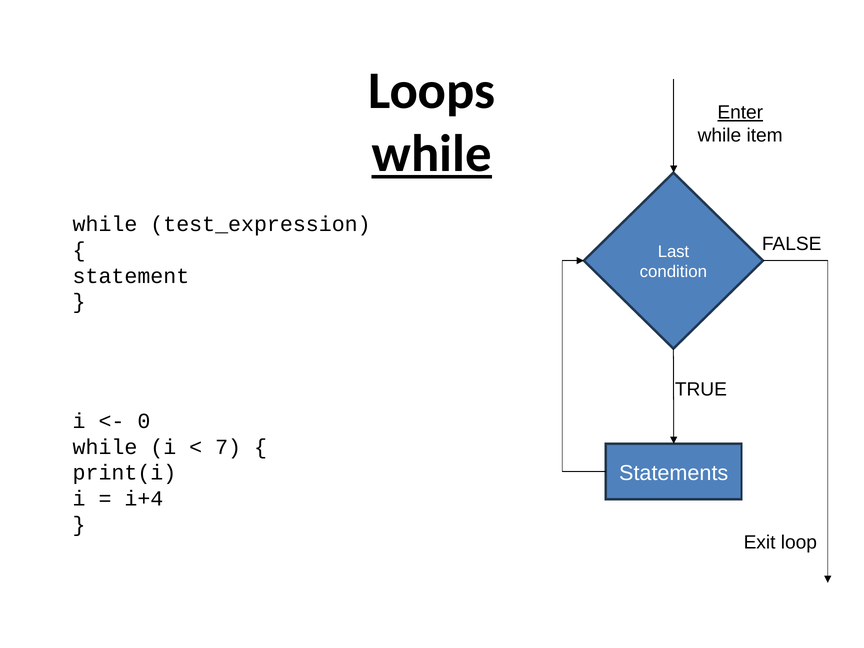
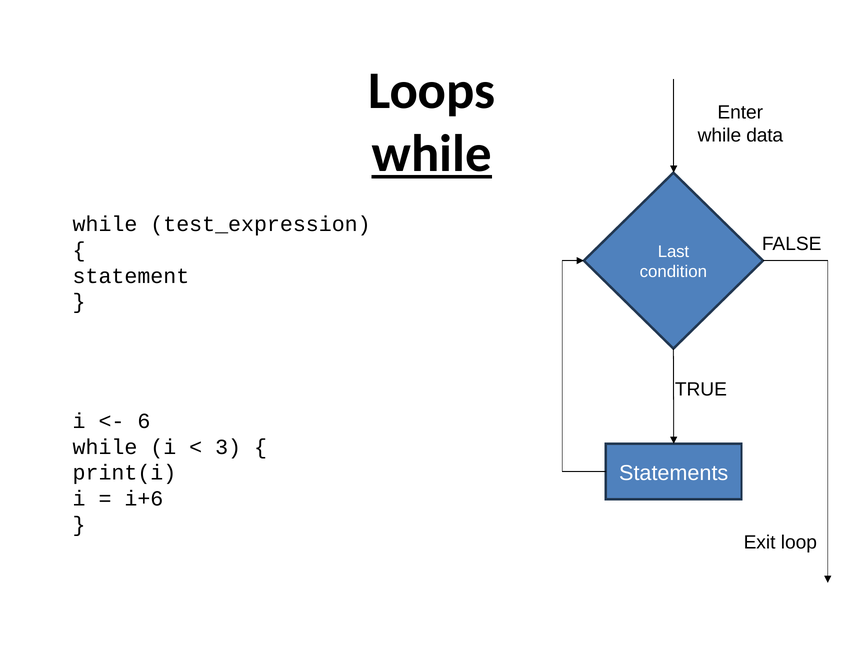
Enter underline: present -> none (740, 112)
item: item -> data (765, 136)
0: 0 -> 6 (144, 421)
7: 7 -> 3 (228, 447)
i+4: i+4 -> i+6 (144, 499)
